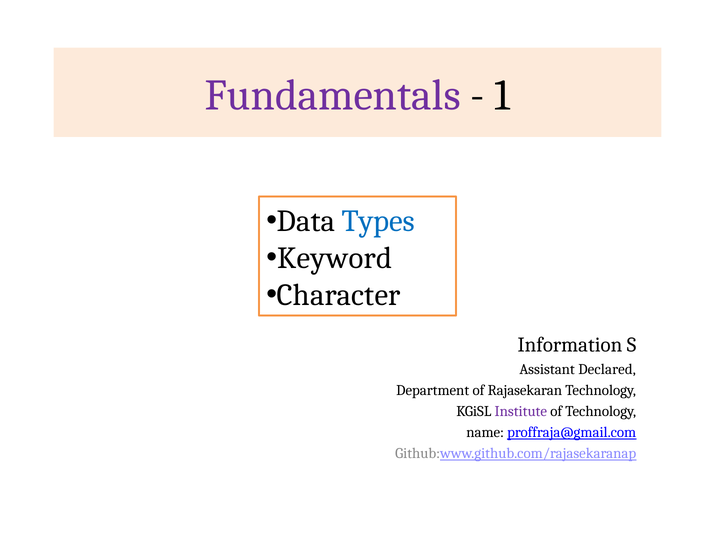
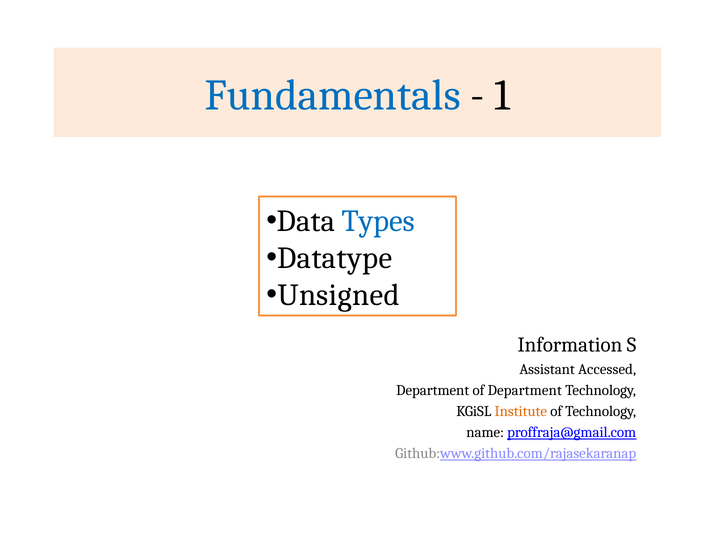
Fundamentals colour: purple -> blue (333, 95)
Keyword: Keyword -> Datatype (335, 258)
Character: Character -> Unsigned (339, 295)
Declared: Declared -> Accessed (607, 369)
of Rajasekaran: Rajasekaran -> Department (525, 391)
Institute colour: purple -> orange (521, 412)
